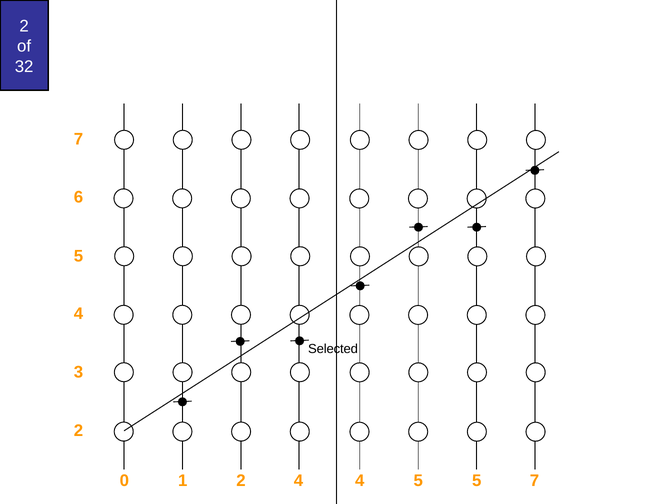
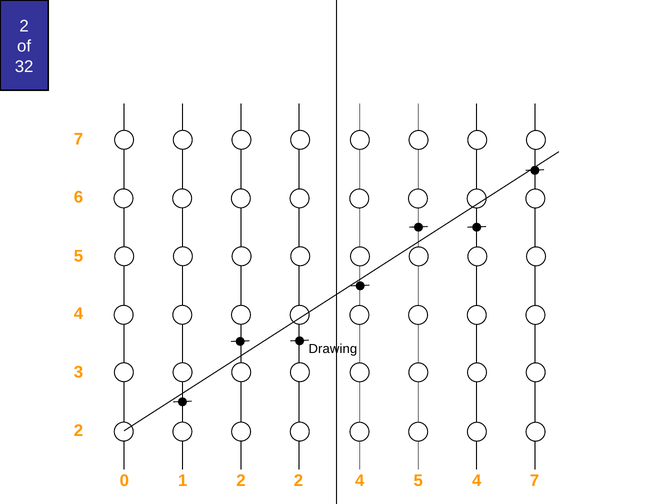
Selected: Selected -> Drawing (333, 349)
2 4: 4 -> 2 (299, 481)
5 5: 5 -> 4 (477, 481)
